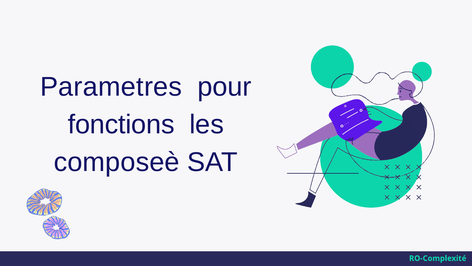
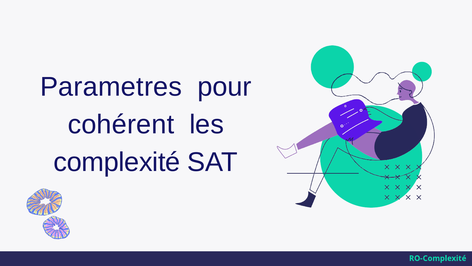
fonctions: fonctions -> cohérent (121, 124)
composeè: composeè -> complexité (117, 162)
